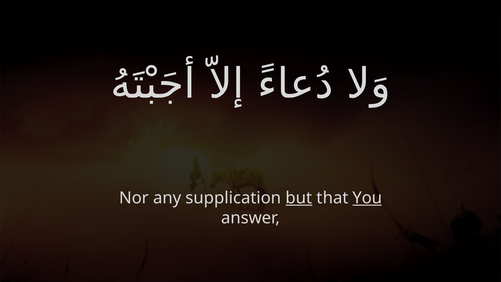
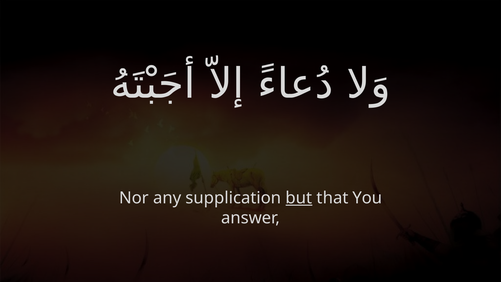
You underline: present -> none (367, 198)
